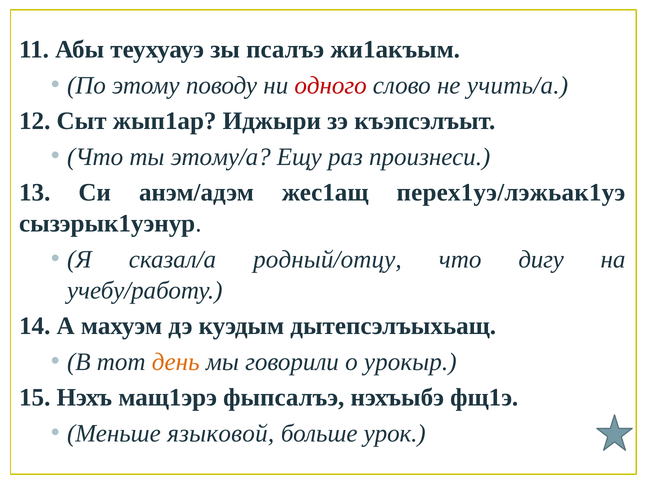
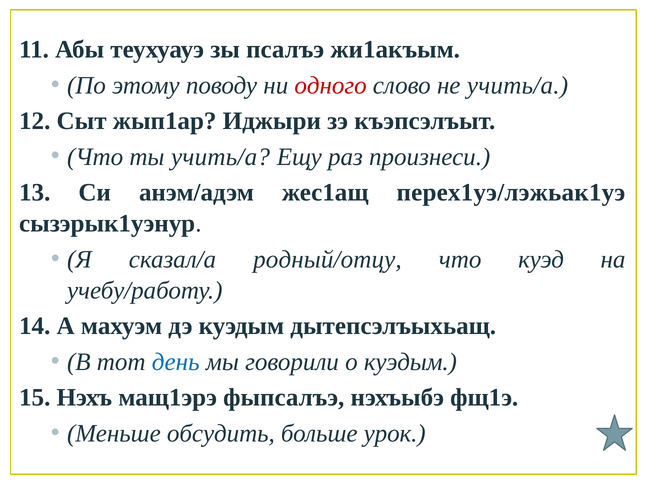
ты этому/а: этому/а -> учить/а (221, 157)
дигу: дигу -> куэд (541, 259)
день colour: orange -> blue (176, 362)
о урокыр: урокыр -> куэдым (410, 362)
языковой: языковой -> обсудить (221, 433)
